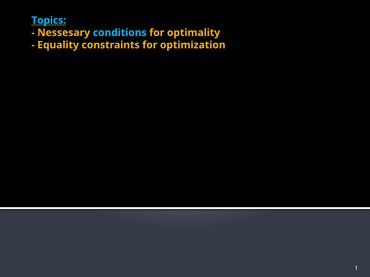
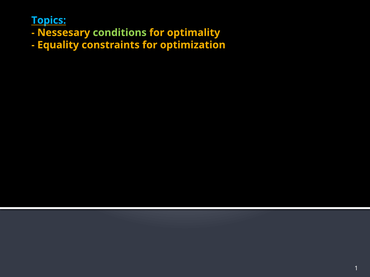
conditions colour: light blue -> light green (120, 33)
